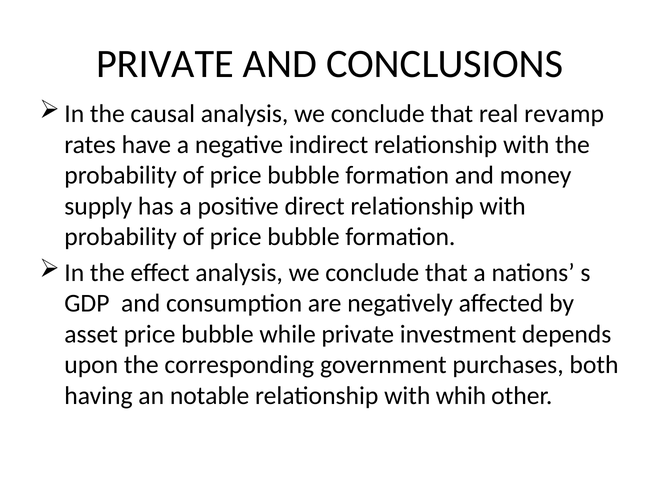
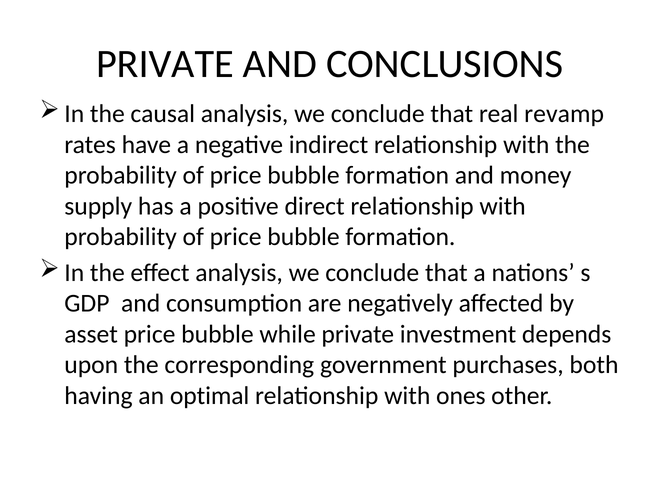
notable: notable -> optimal (210, 396)
whih: whih -> ones (461, 396)
